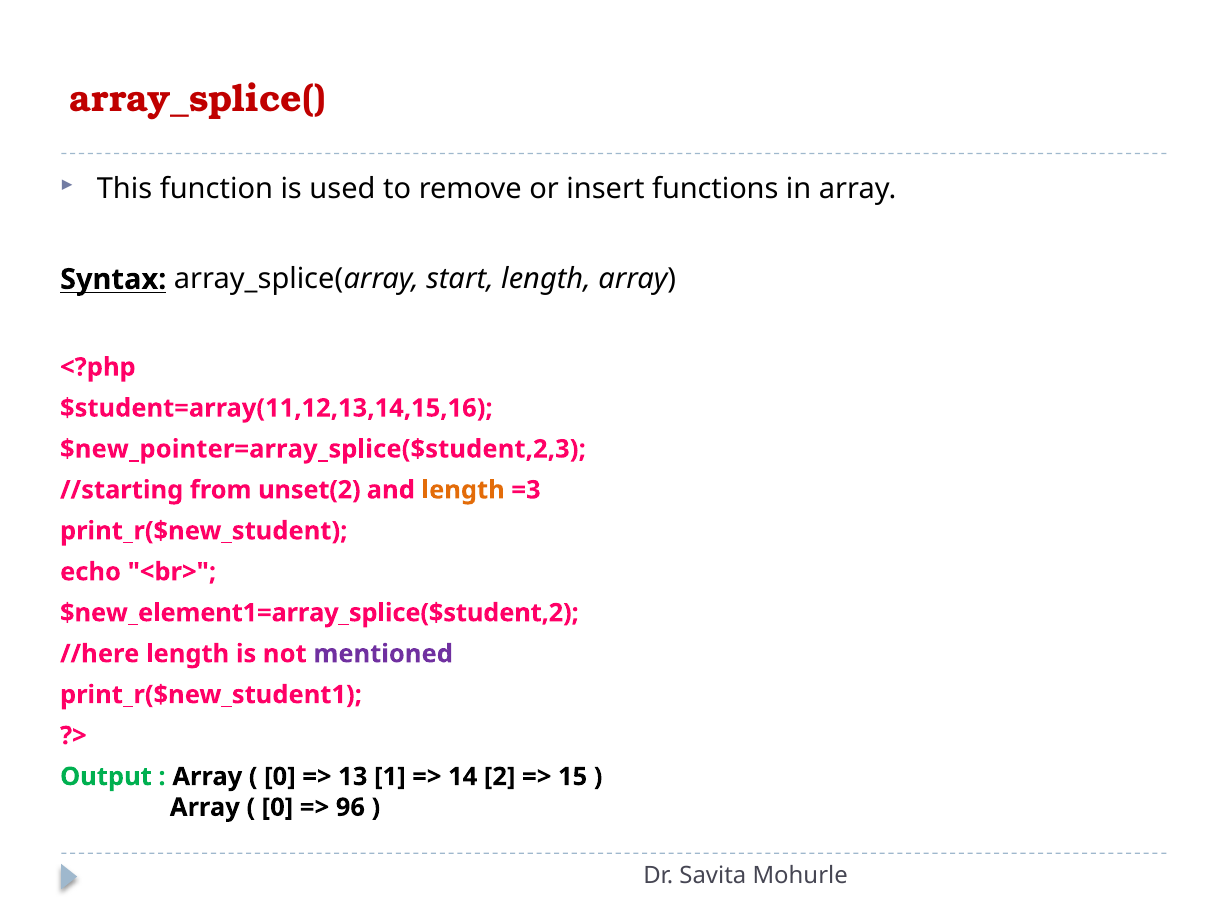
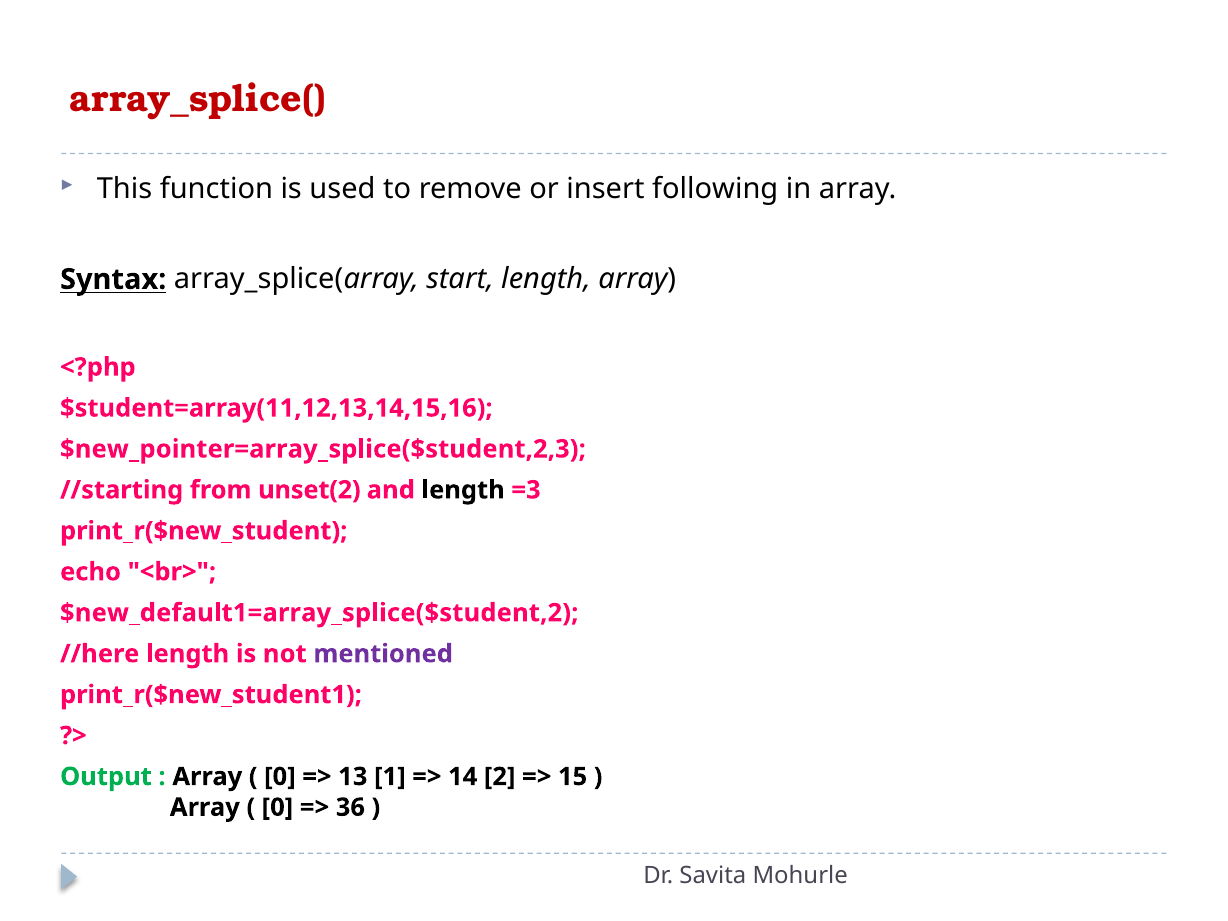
functions: functions -> following (715, 189)
length colour: orange -> black (463, 490)
$new_element1=array_splice($student,2: $new_element1=array_splice($student,2 -> $new_default1=array_splice($student,2 (319, 613)
96: 96 -> 36 (350, 807)
